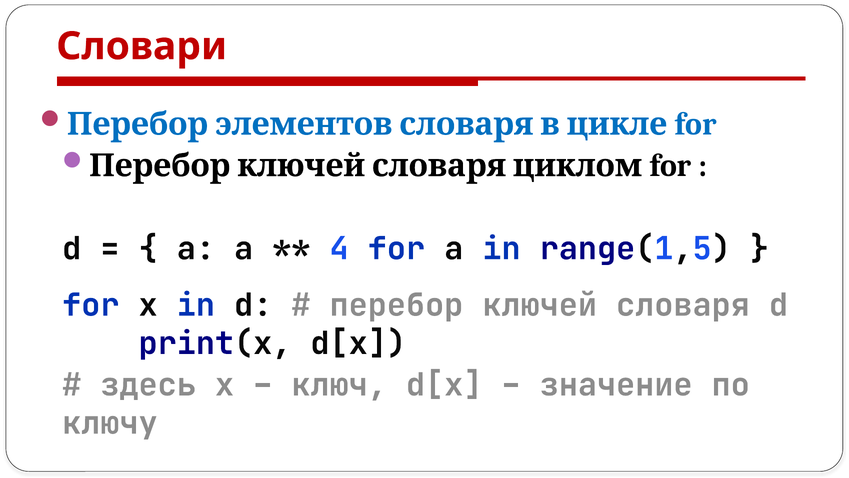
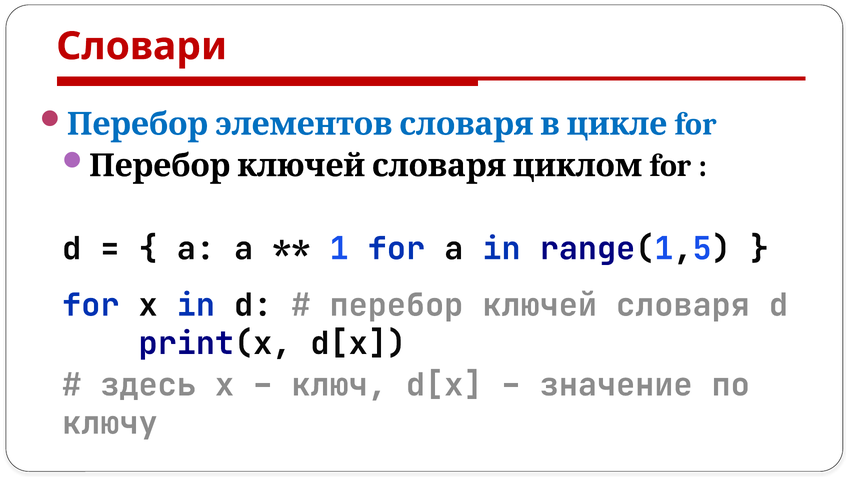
4: 4 -> 1 (339, 249)
